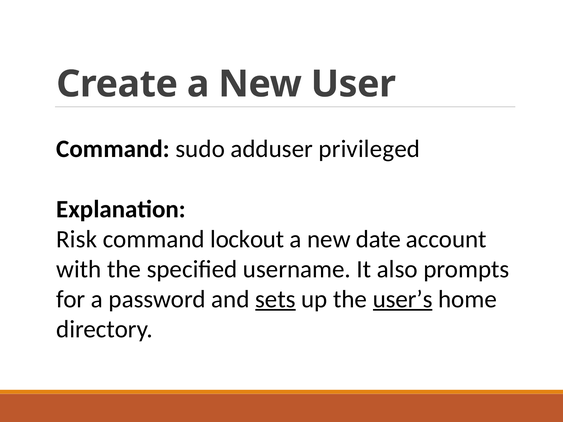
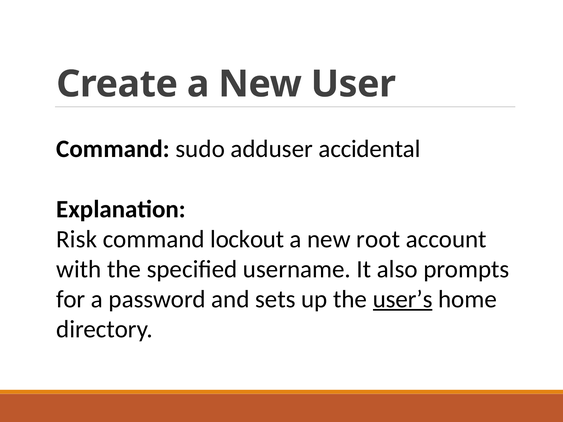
privileged: privileged -> accidental (370, 149)
date: date -> root (378, 239)
sets underline: present -> none (275, 299)
